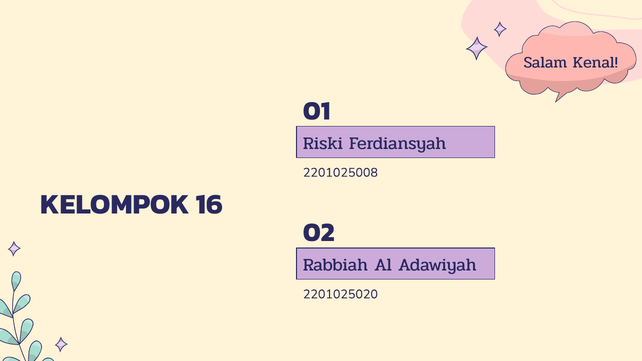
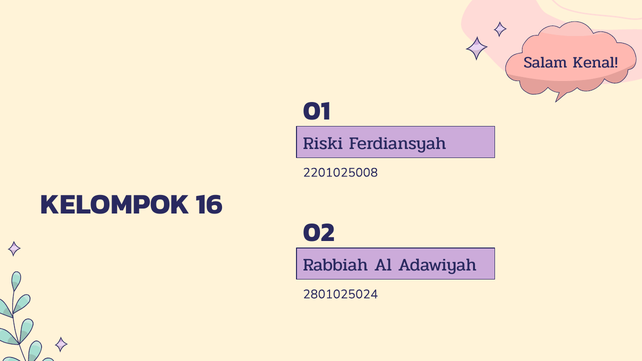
2201025020: 2201025020 -> 2801025024 (340, 294)
